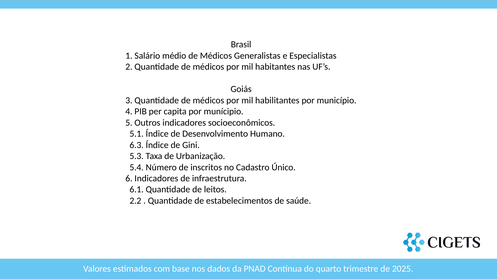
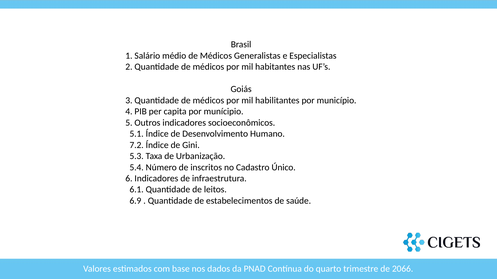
6.3: 6.3 -> 7.2 (137, 145)
2.2: 2.2 -> 6.9 (135, 201)
2025: 2025 -> 2066 (403, 269)
